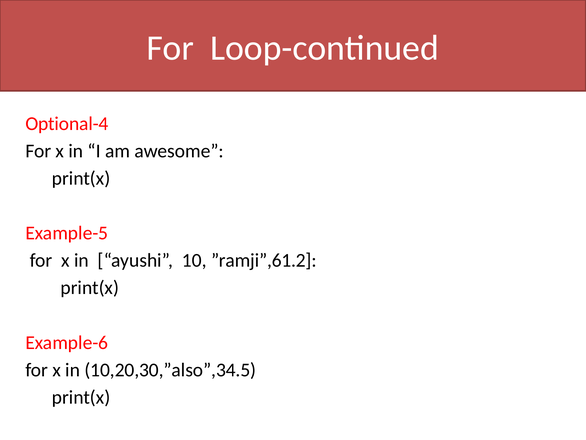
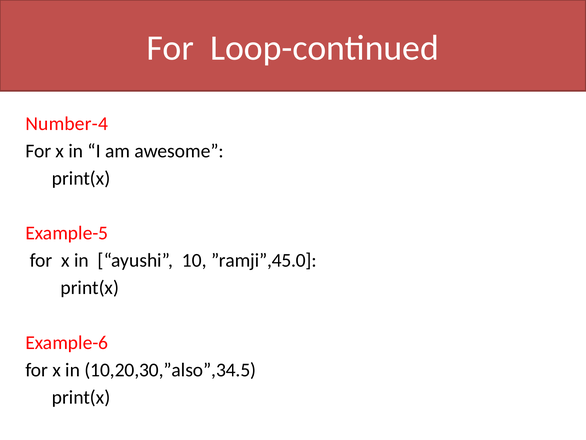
Optional-4: Optional-4 -> Number-4 (67, 123)
”ramji”,61.2: ”ramji”,61.2 -> ”ramji”,45.0 (264, 260)
